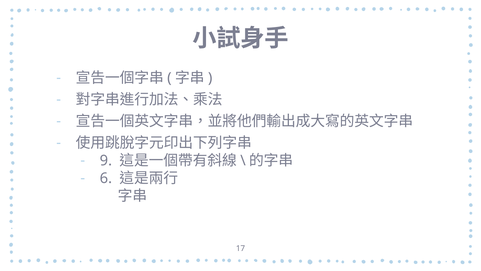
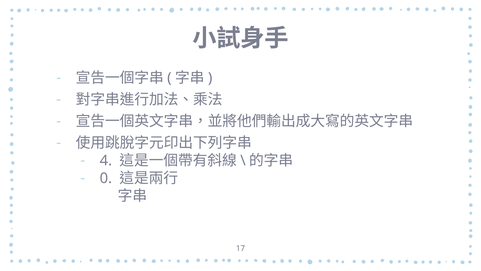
9: 9 -> 4 (106, 160)
6: 6 -> 0 (106, 178)
